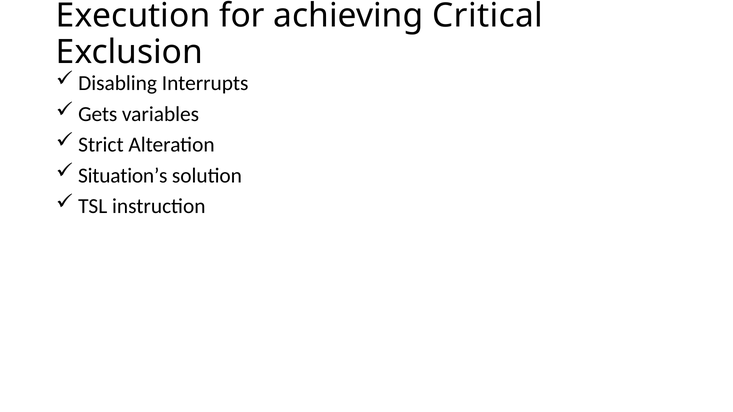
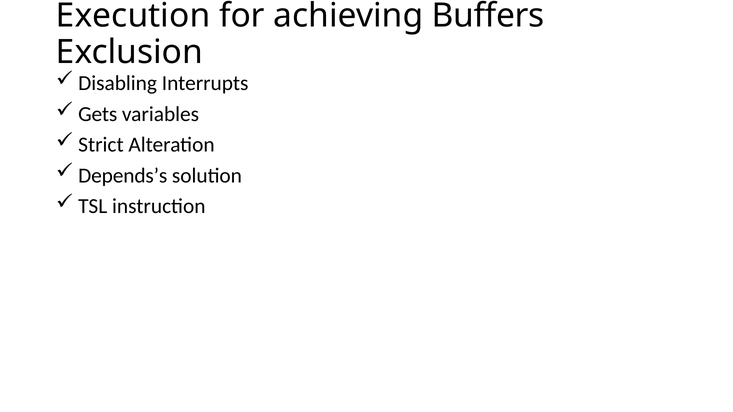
Critical: Critical -> Buffers (488, 16)
Situation’s: Situation’s -> Depends’s (123, 176)
